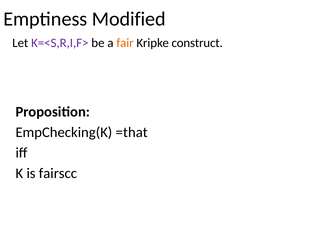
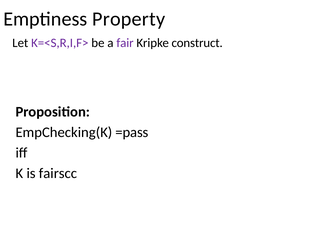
Modified: Modified -> Property (129, 19)
fair colour: orange -> purple (125, 43)
=that: =that -> =pass (132, 132)
